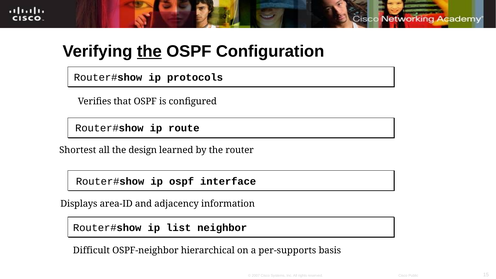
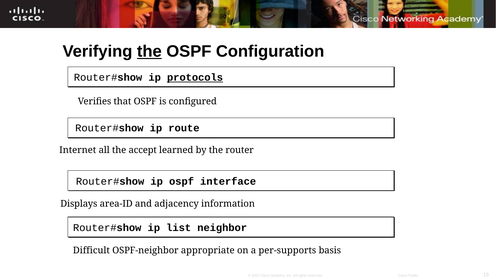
protocols underline: none -> present (195, 78)
Shortest: Shortest -> Internet (78, 150)
design: design -> accept (143, 150)
hierarchical: hierarchical -> appropriate (208, 250)
